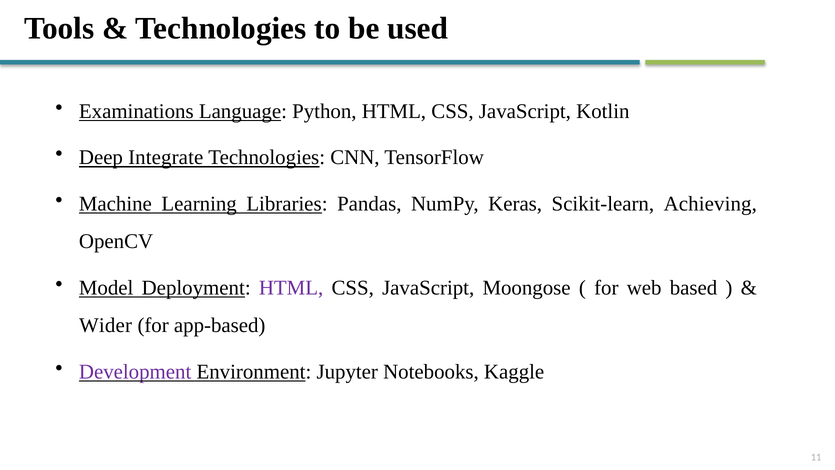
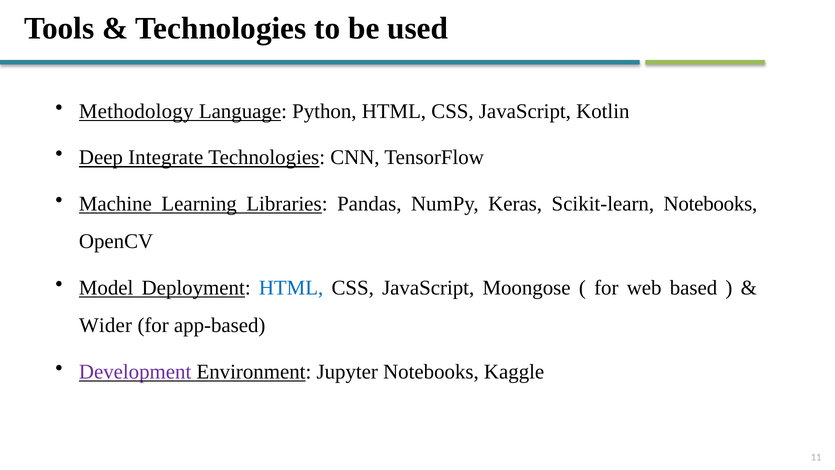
Examinations: Examinations -> Methodology (136, 111)
Scikit-learn Achieving: Achieving -> Notebooks (710, 204)
HTML colour: purple -> blue (291, 288)
